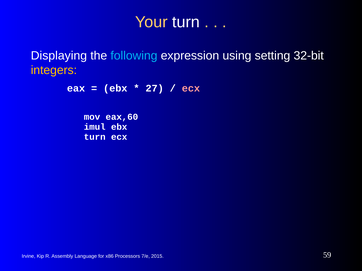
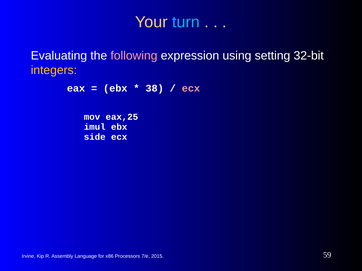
turn colour: white -> light blue (186, 22)
Displaying: Displaying -> Evaluating (59, 56)
following colour: light blue -> pink (134, 56)
27: 27 -> 38 (155, 88)
eax,60: eax,60 -> eax,25 (122, 117)
turn: turn -> side (95, 137)
